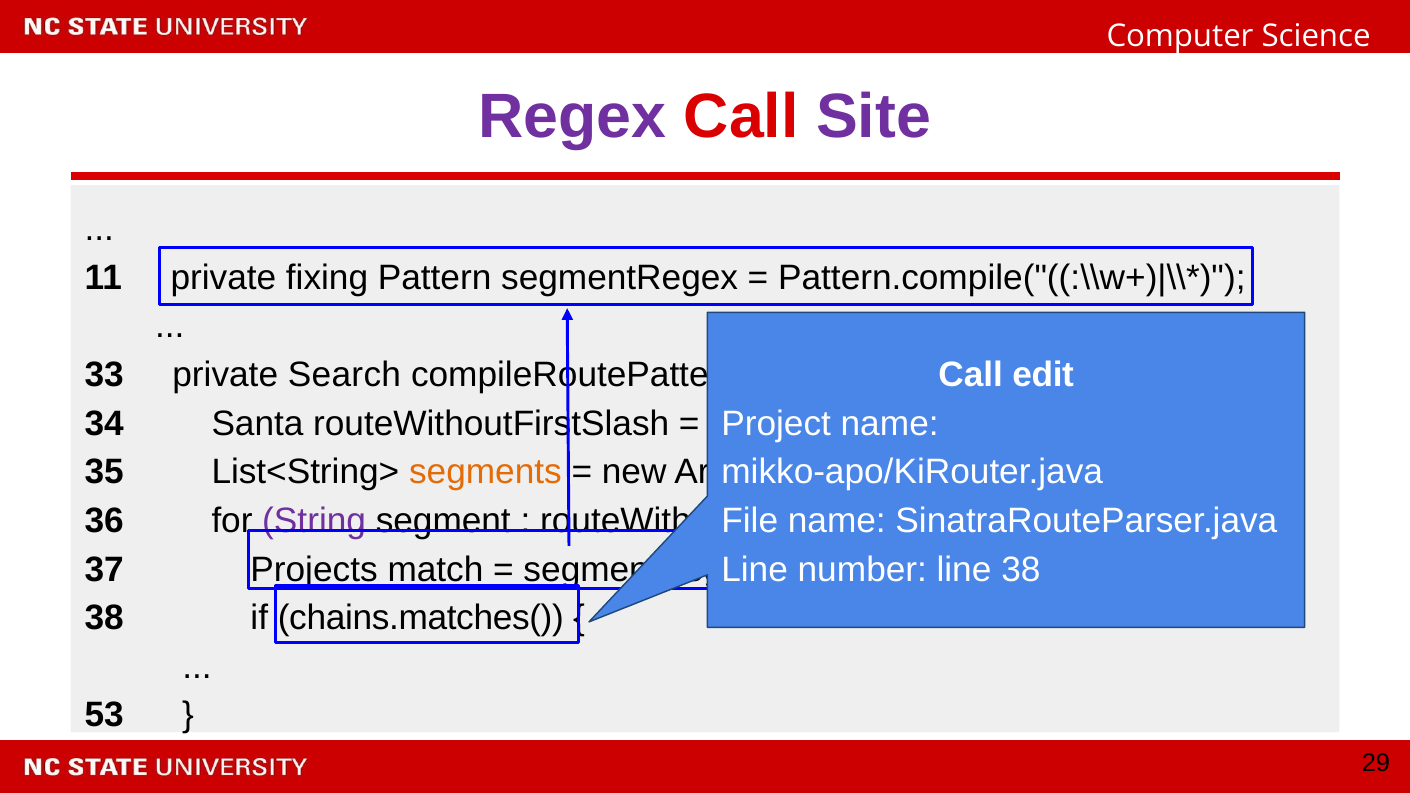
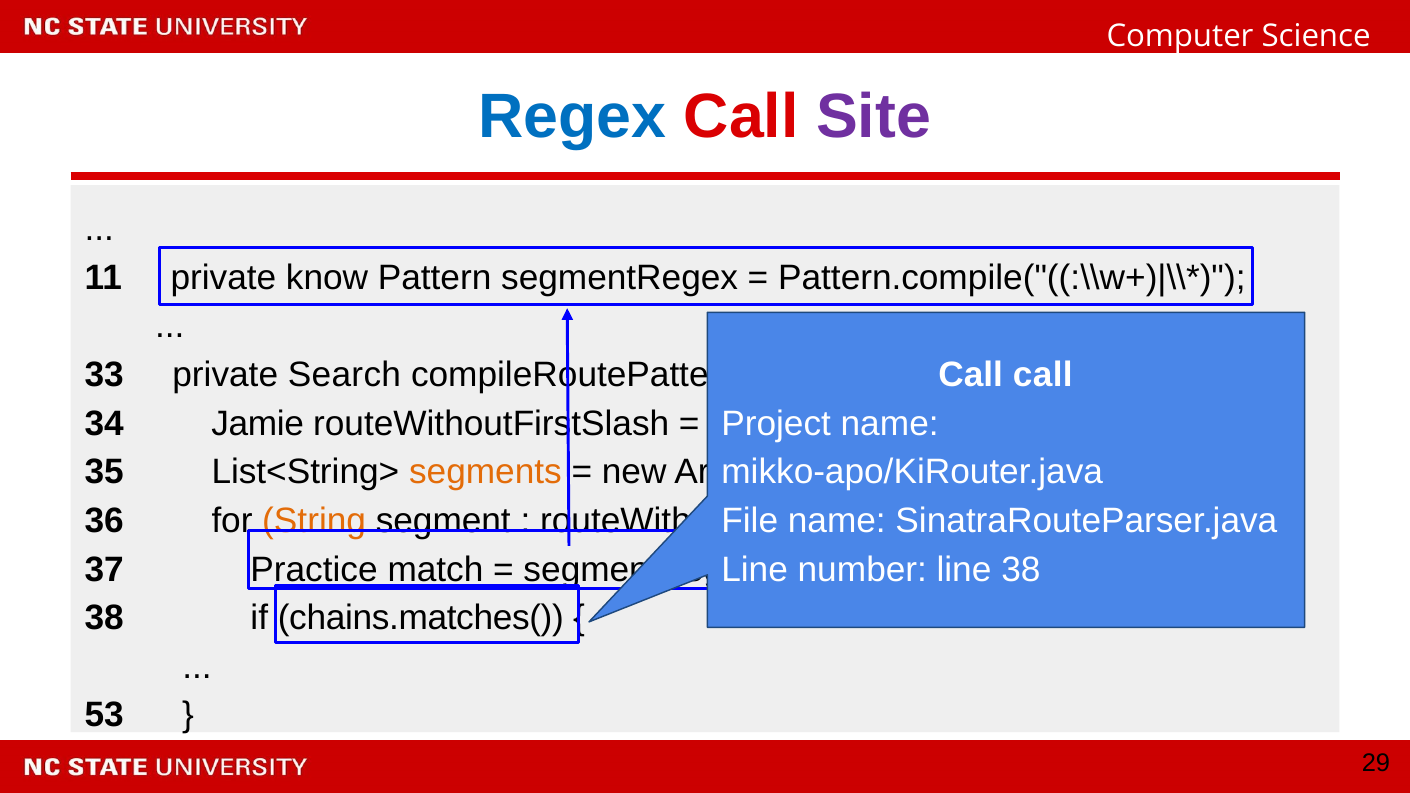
Regex colour: purple -> blue (572, 117)
fixing: fixing -> know (327, 278)
edit: edit -> call (1043, 375)
Santa: Santa -> Jamie (258, 424)
String colour: purple -> orange (314, 521)
Projects: Projects -> Practice (314, 570)
